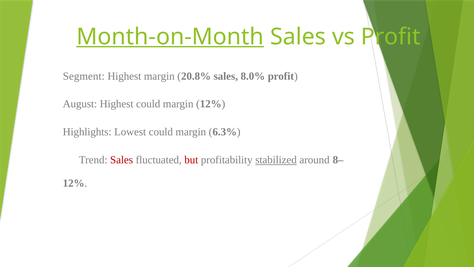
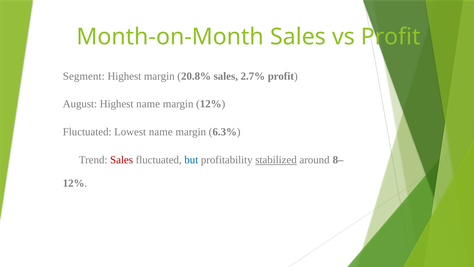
Month-on-Month underline: present -> none (170, 37)
8.0%: 8.0% -> 2.7% (253, 76)
Highest could: could -> name (148, 104)
Highlights: Highlights -> Fluctuated (87, 132)
Lowest could: could -> name (161, 132)
but colour: red -> blue (191, 160)
